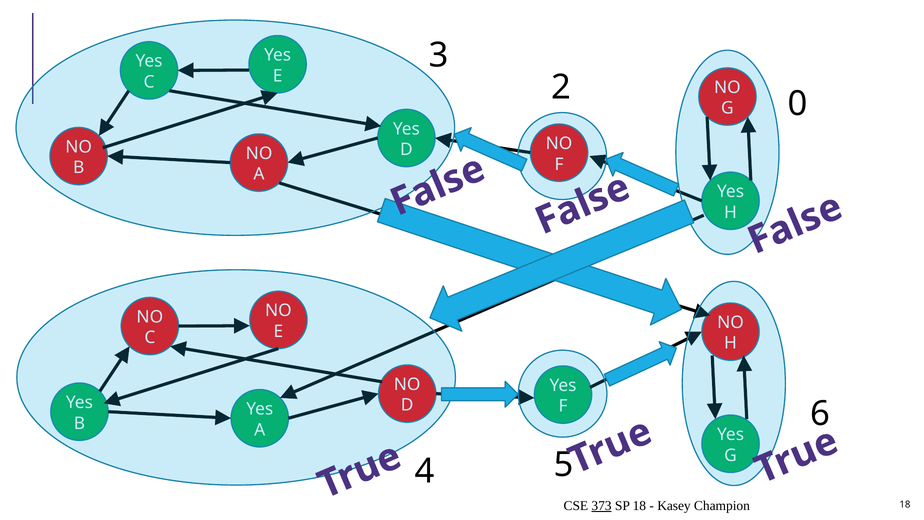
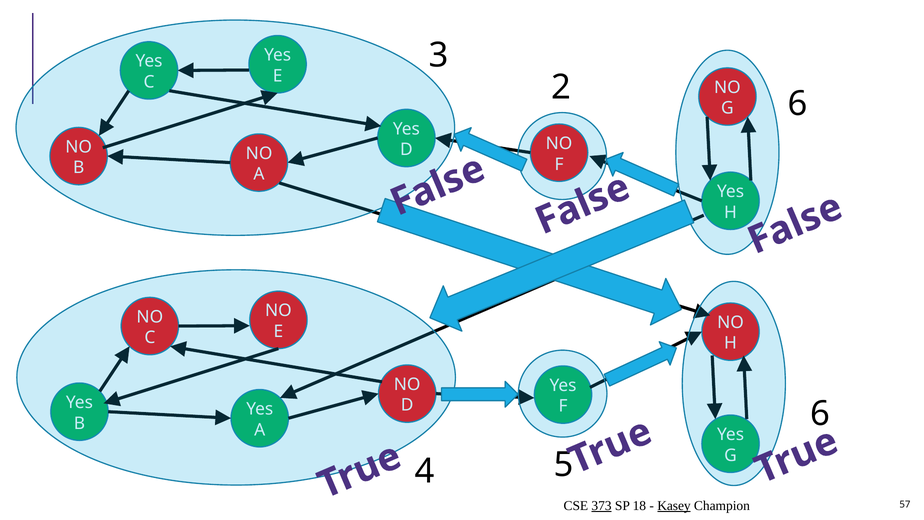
0: 0 -> 6 (798, 104)
Kasey underline: none -> present (674, 506)
Champion 18: 18 -> 57 (905, 505)
